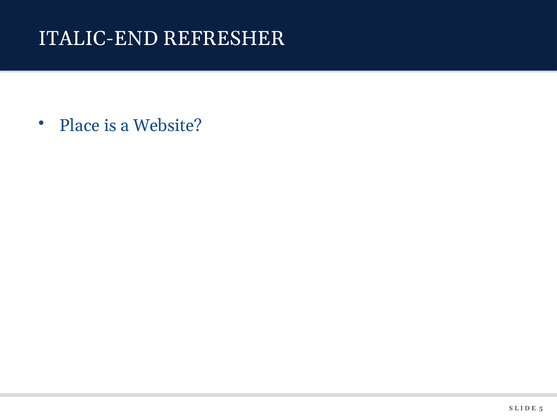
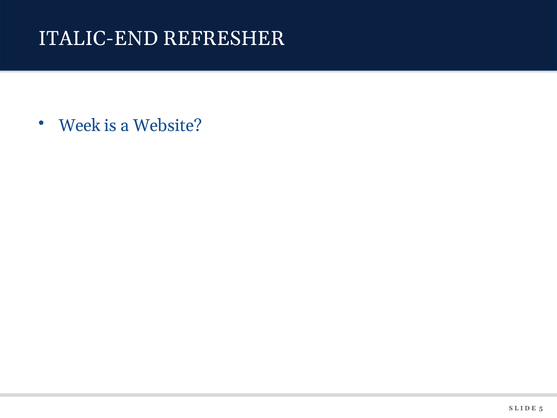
Place: Place -> Week (80, 126)
